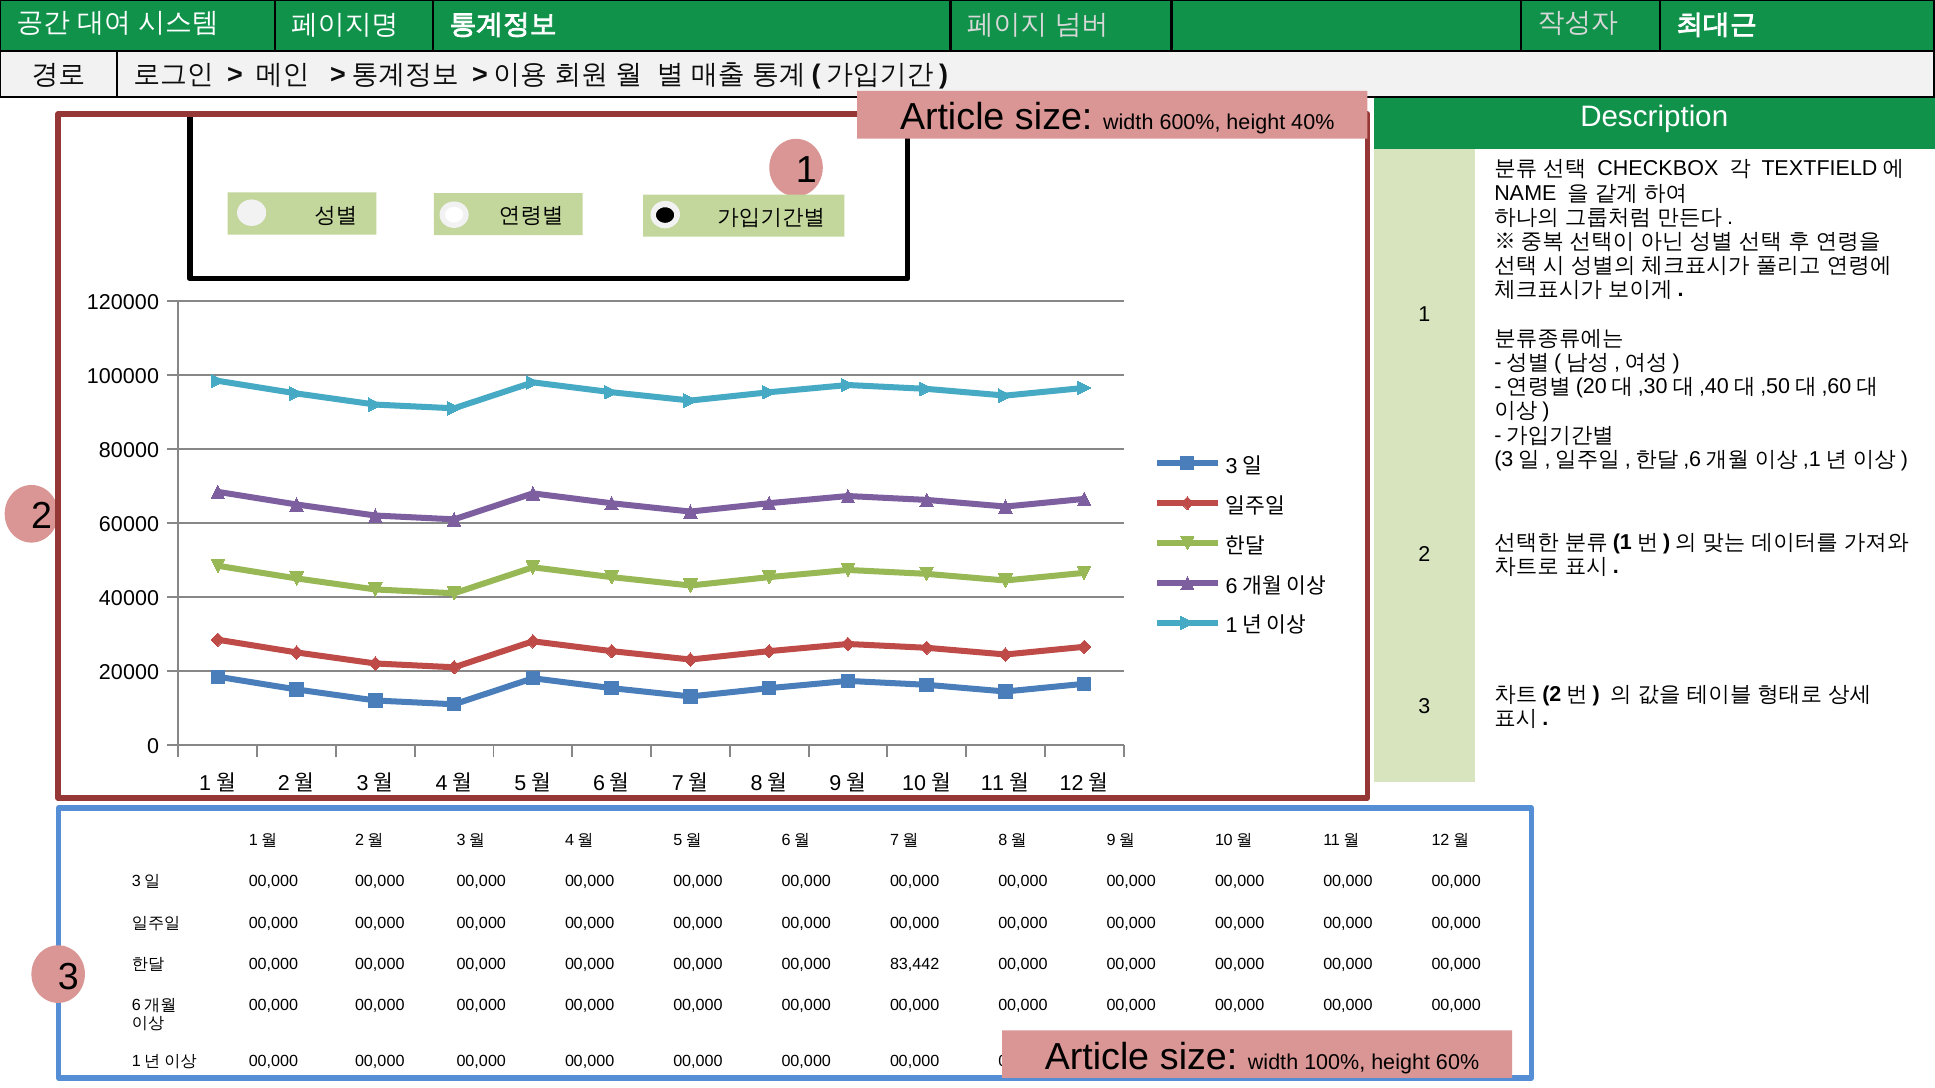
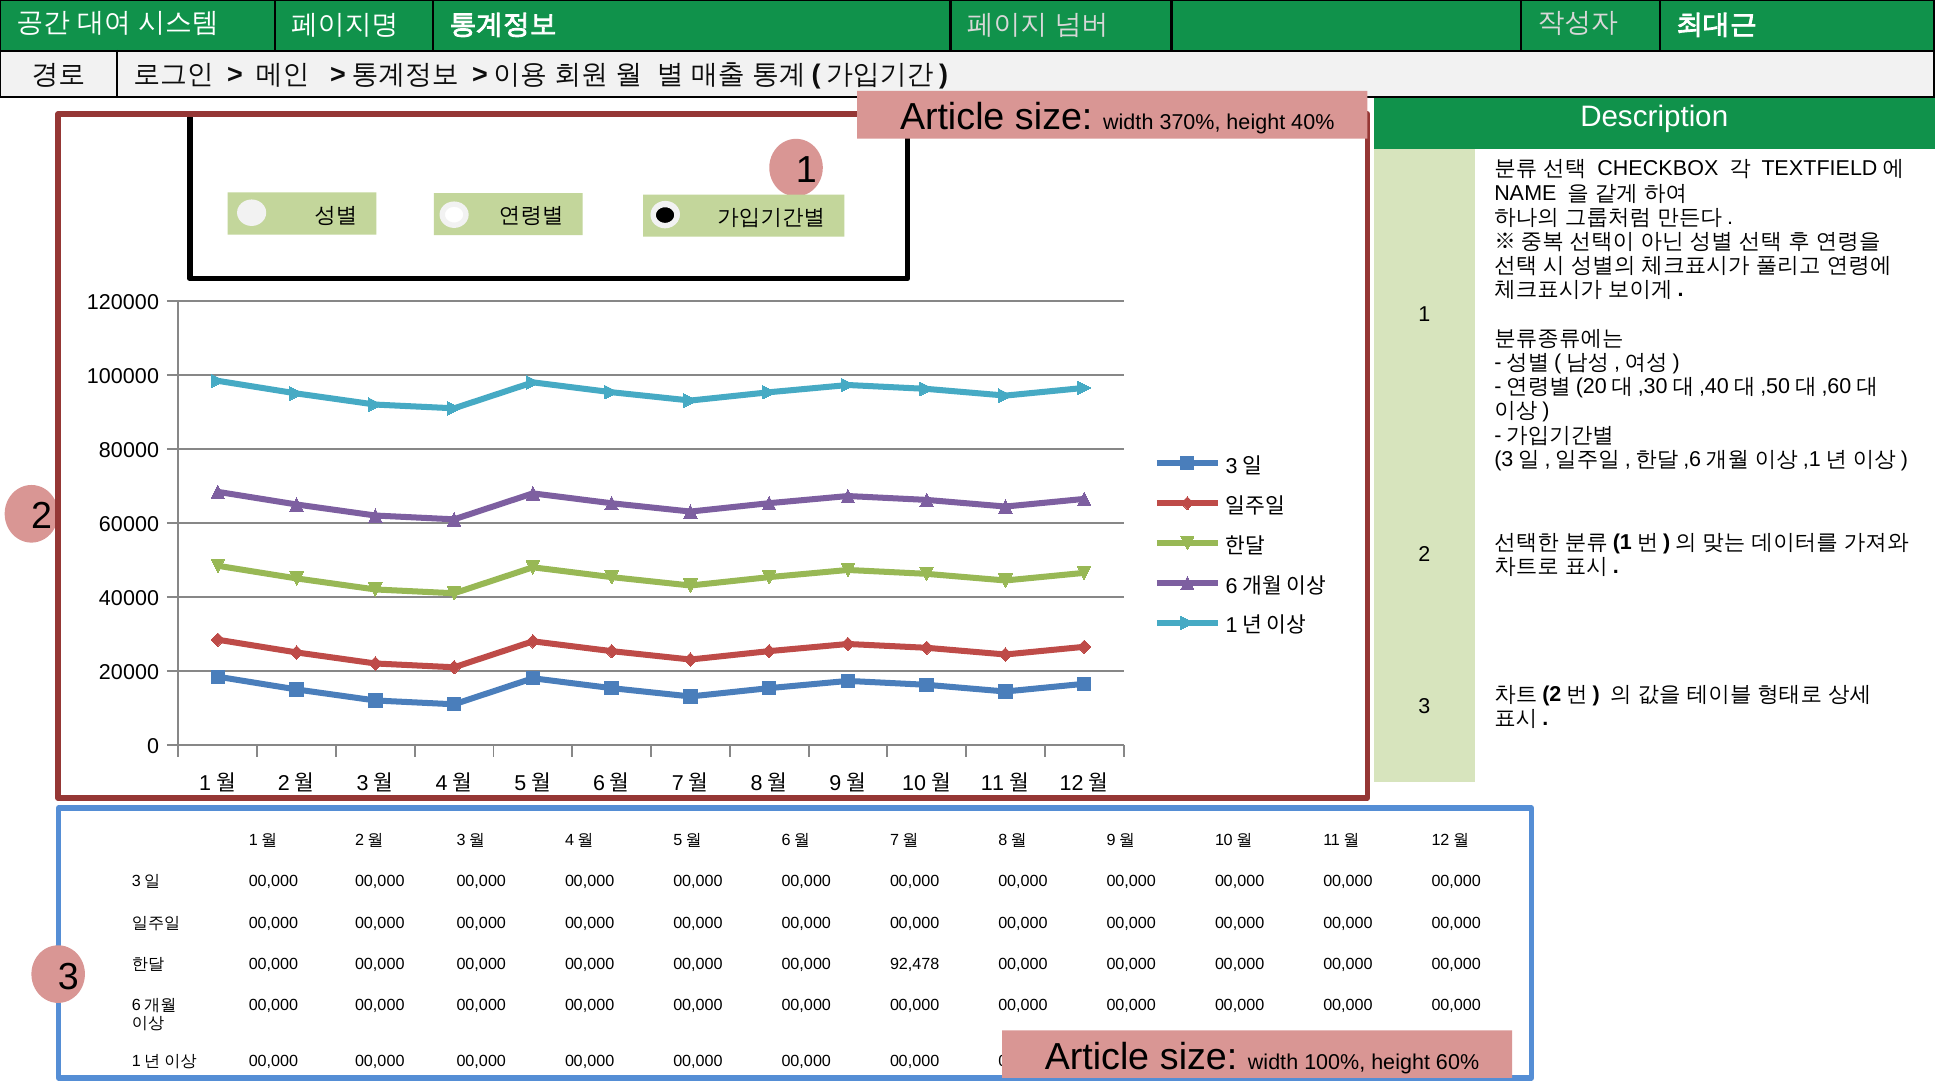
600%: 600% -> 370% (1190, 123)
83,442: 83,442 -> 92,478 (915, 964)
